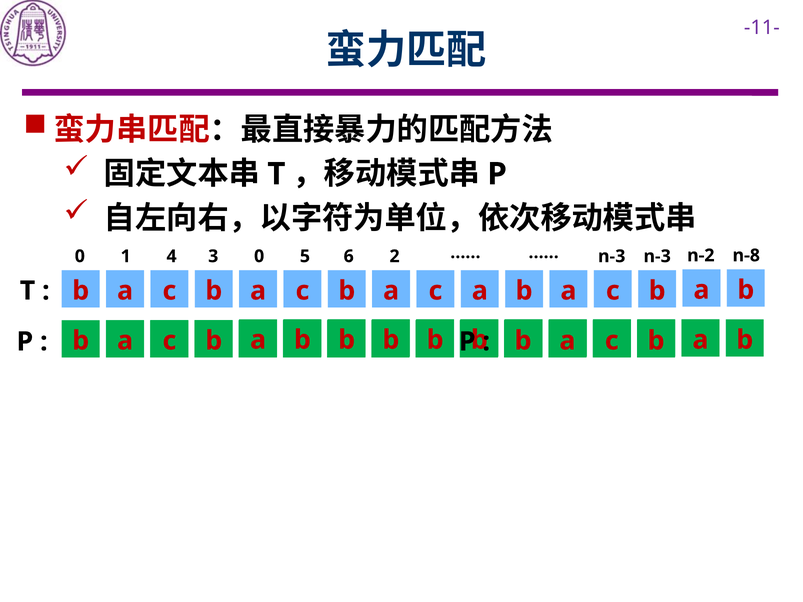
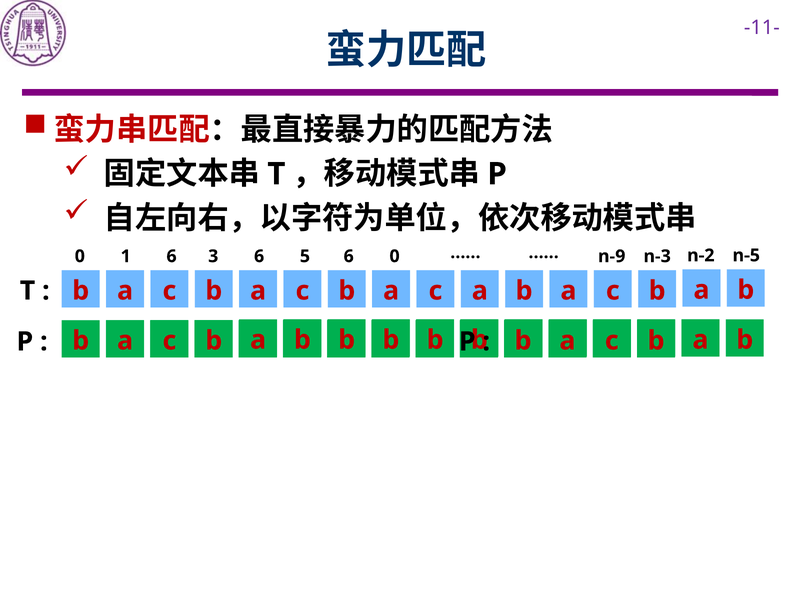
n-8: n-8 -> n-5 (746, 256)
1 4: 4 -> 6 (172, 256)
3 0: 0 -> 6 (259, 256)
6 2: 2 -> 0 (395, 256)
n-3: n-3 -> n-9 (612, 256)
